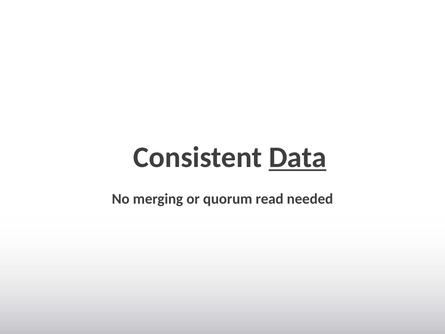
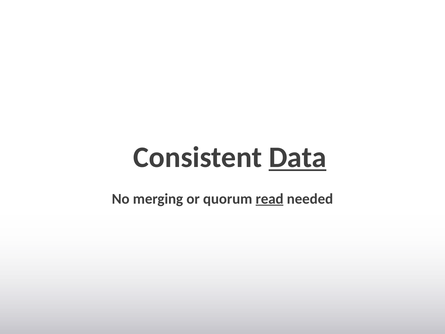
read underline: none -> present (270, 199)
